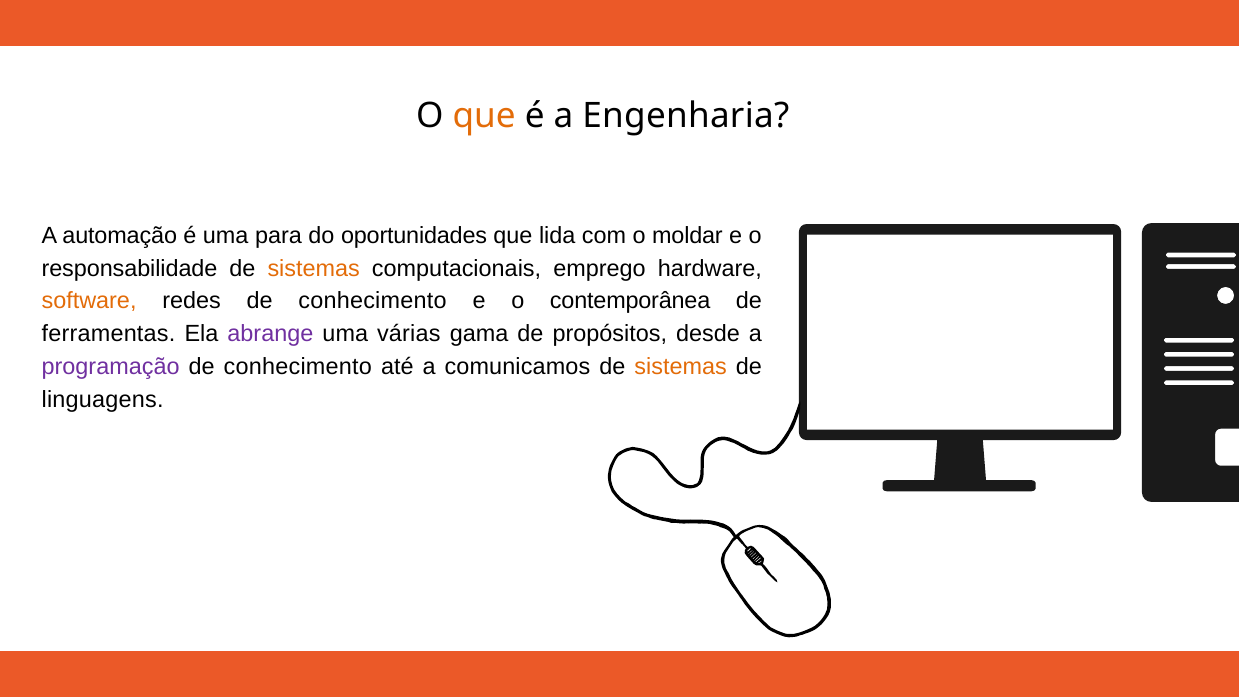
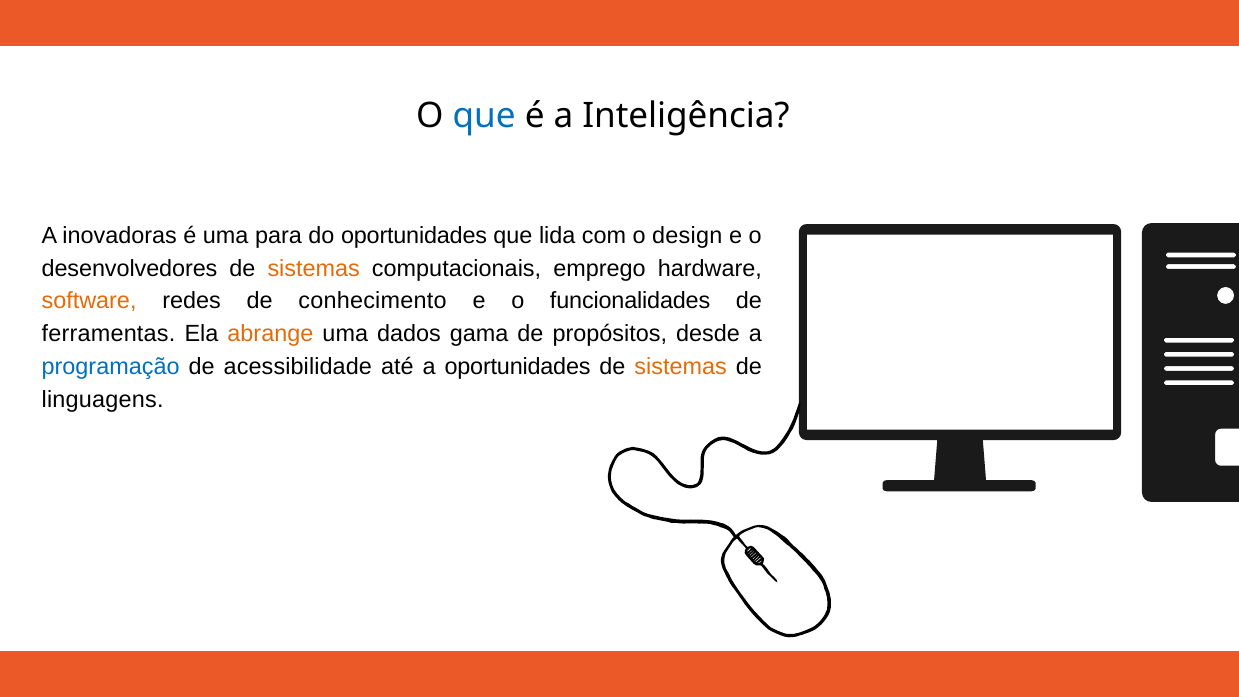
que colour: orange -> blue (484, 116)
Engenharia: Engenharia -> Inteligência (686, 116)
automação: automação -> inovadoras (120, 236)
moldar: moldar -> design (687, 236)
responsabilidade: responsabilidade -> desenvolvedores (130, 268)
contemporânea: contemporânea -> funcionalidades (630, 301)
abrange colour: purple -> orange (270, 334)
várias: várias -> dados (409, 334)
programação colour: purple -> blue (111, 367)
conhecimento: conhecimento -> acessibilidade (298, 367)
a comunicamos: comunicamos -> oportunidades (518, 367)
